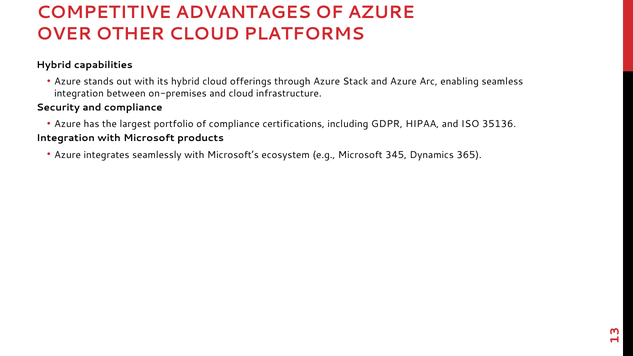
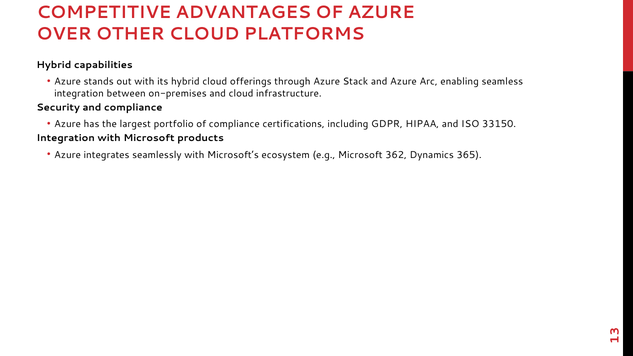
35136: 35136 -> 33150 (499, 124)
345: 345 -> 362 (396, 155)
